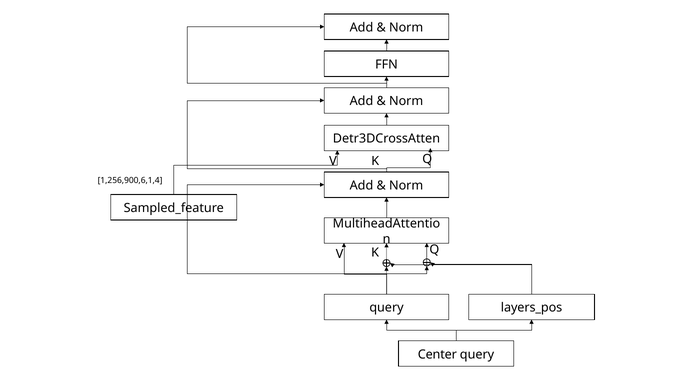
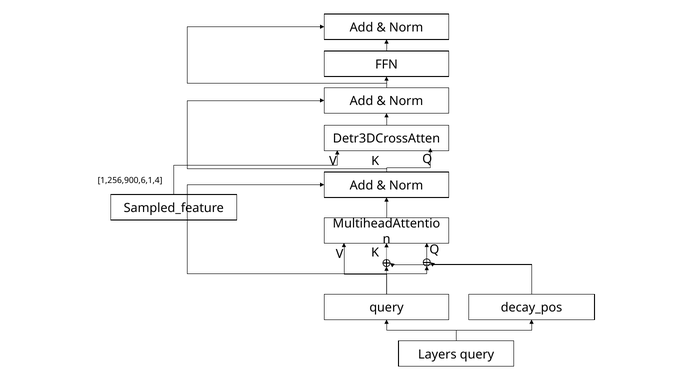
layers_pos: layers_pos -> decay_pos (532, 307)
Center: Center -> Layers (437, 354)
